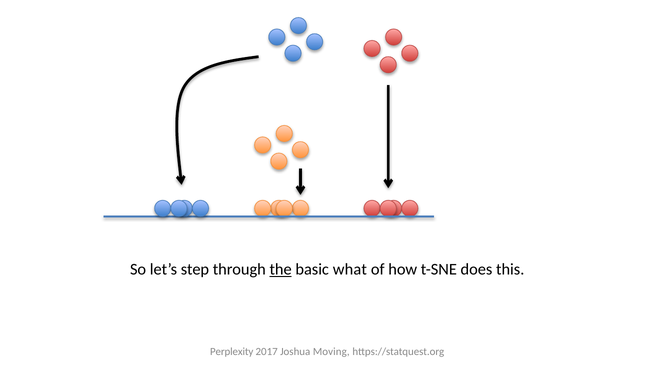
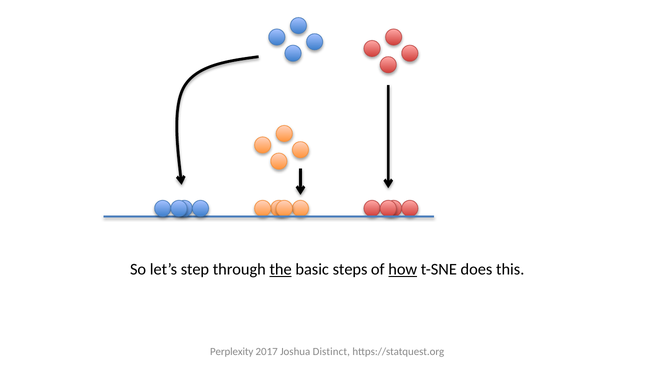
what: what -> steps (350, 270)
how underline: none -> present (403, 270)
Moving: Moving -> Distinct (331, 352)
